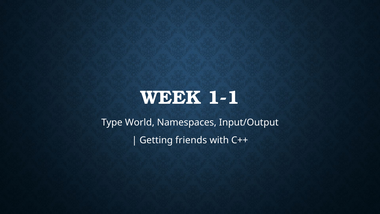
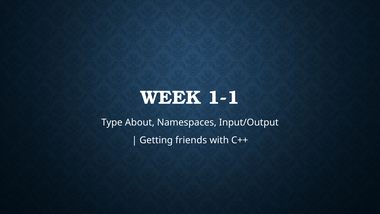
World: World -> About (140, 122)
